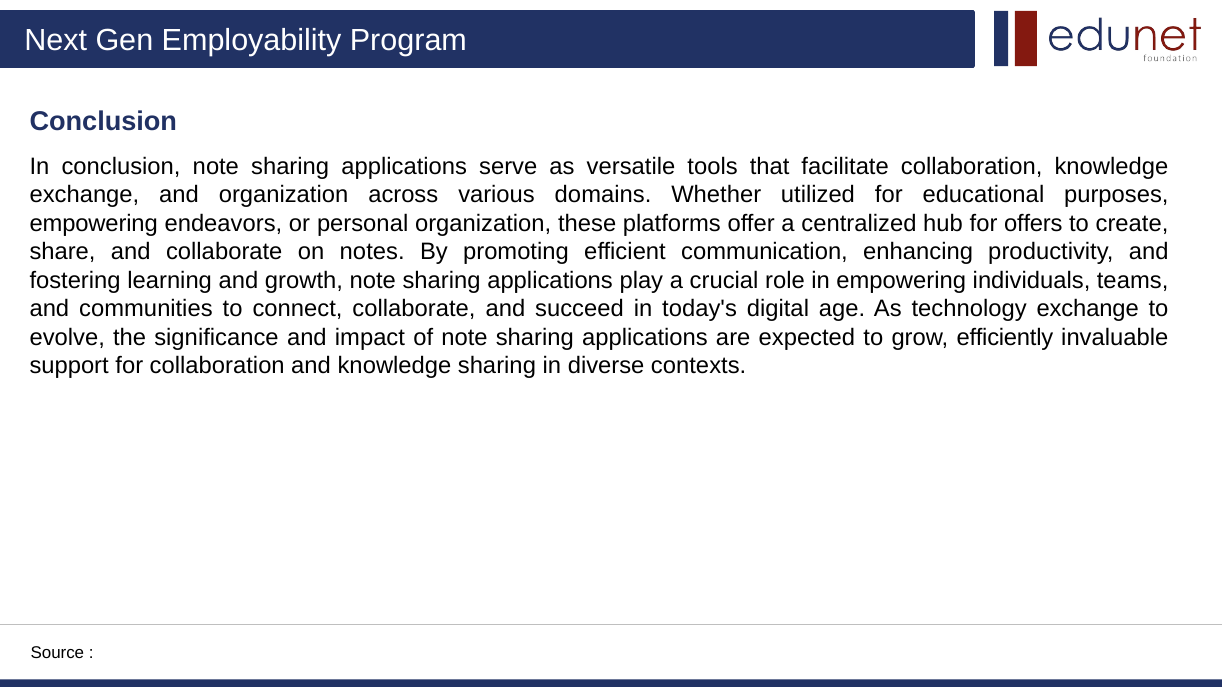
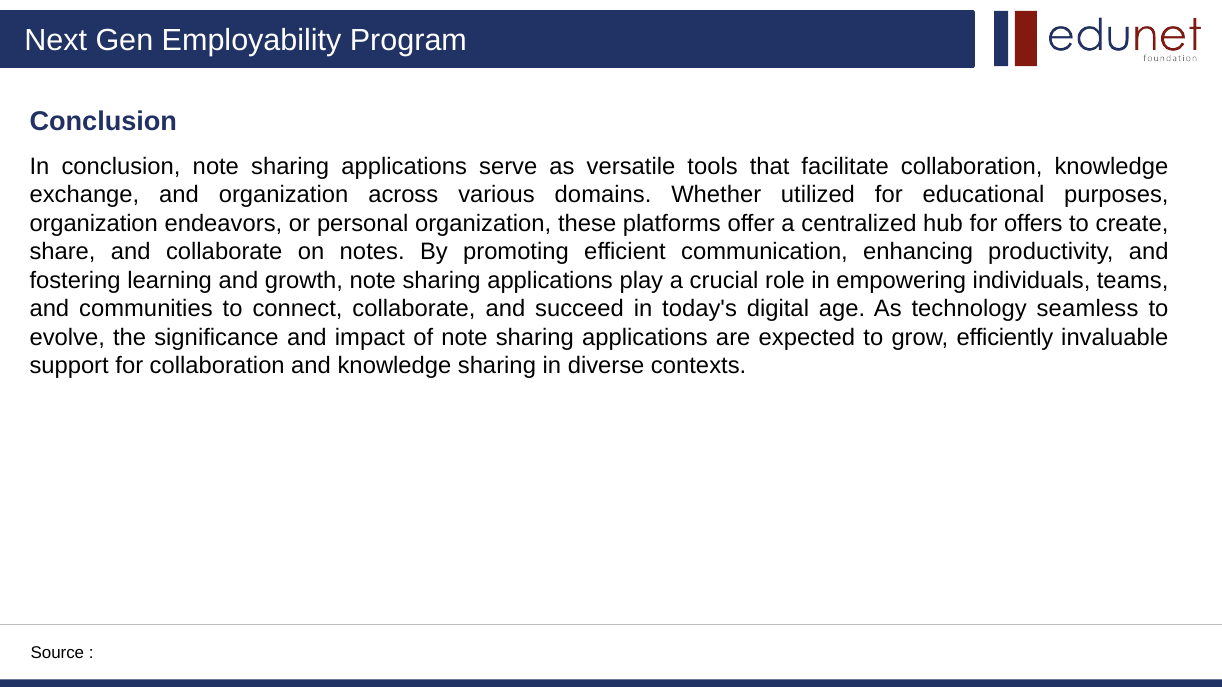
empowering: empowering -> organization (94, 223)
technology exchange: exchange -> seamless (1088, 309)
